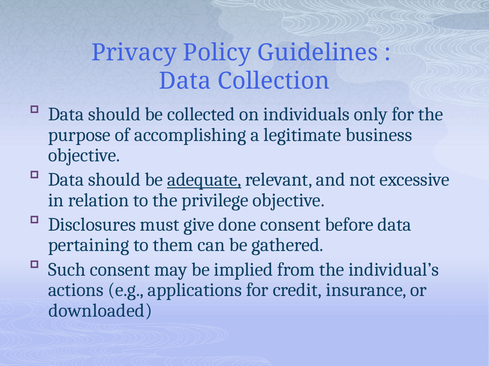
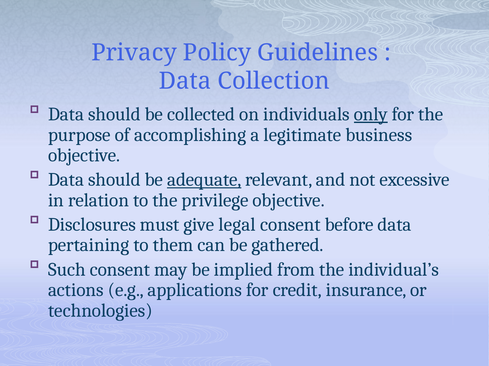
only underline: none -> present (371, 114)
done: done -> legal (237, 225)
downloaded: downloaded -> technologies (100, 311)
